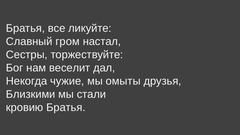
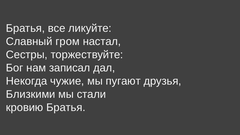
веселит: веселит -> записал (70, 68)
омыты: омыты -> пугают (123, 81)
